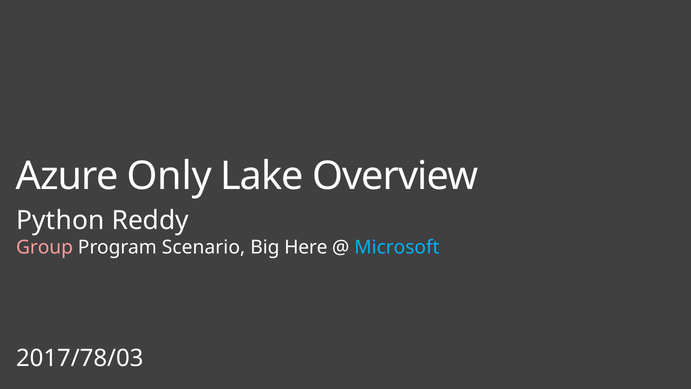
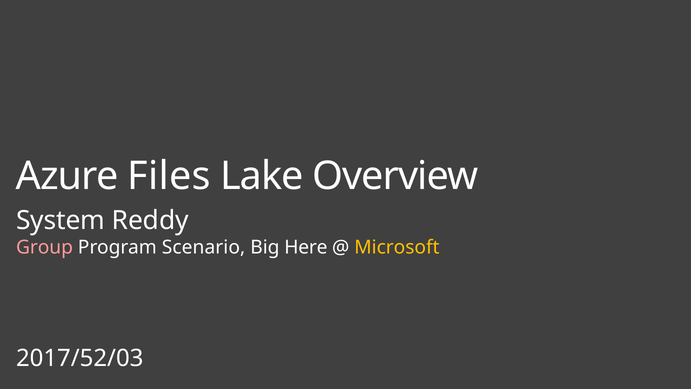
Only: Only -> Files (169, 176)
Python: Python -> System (60, 220)
Microsoft colour: light blue -> yellow (397, 247)
2017/78/03: 2017/78/03 -> 2017/52/03 (80, 358)
